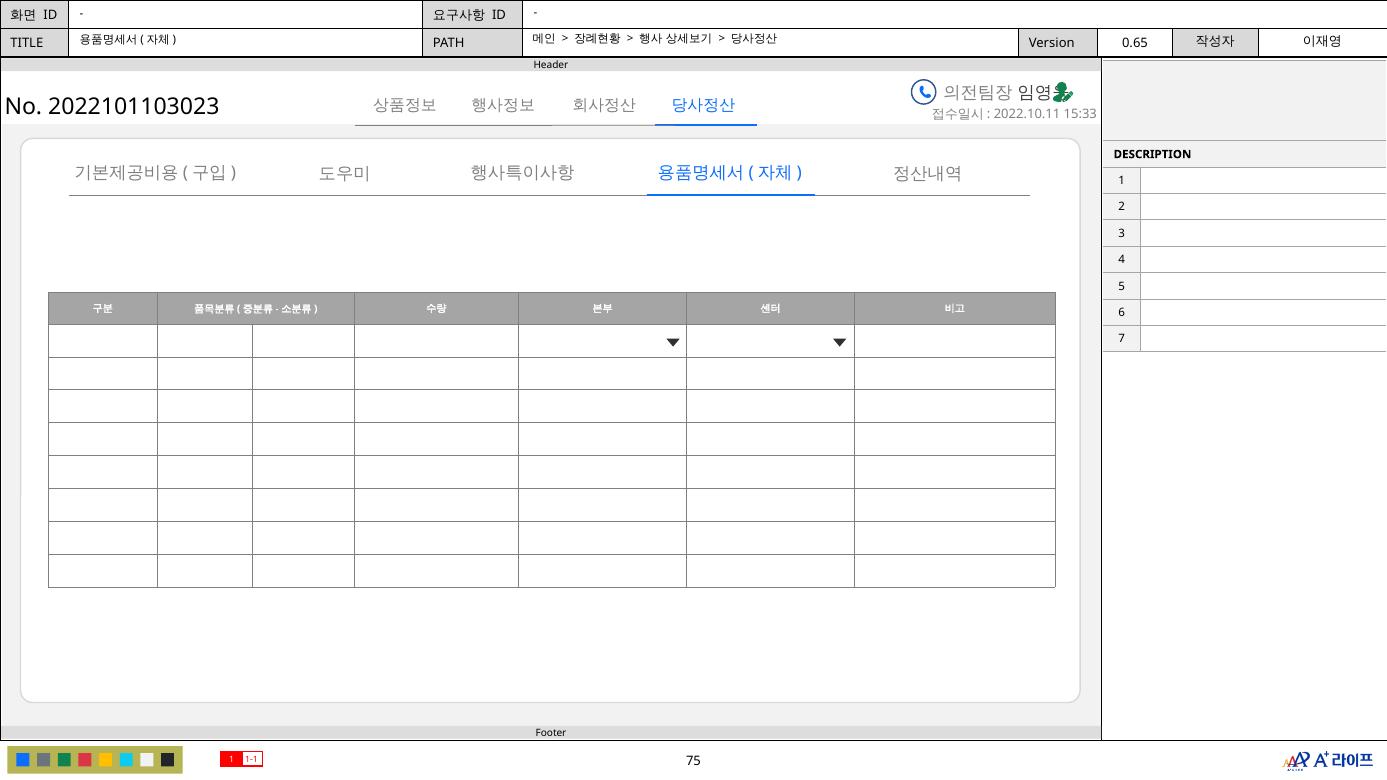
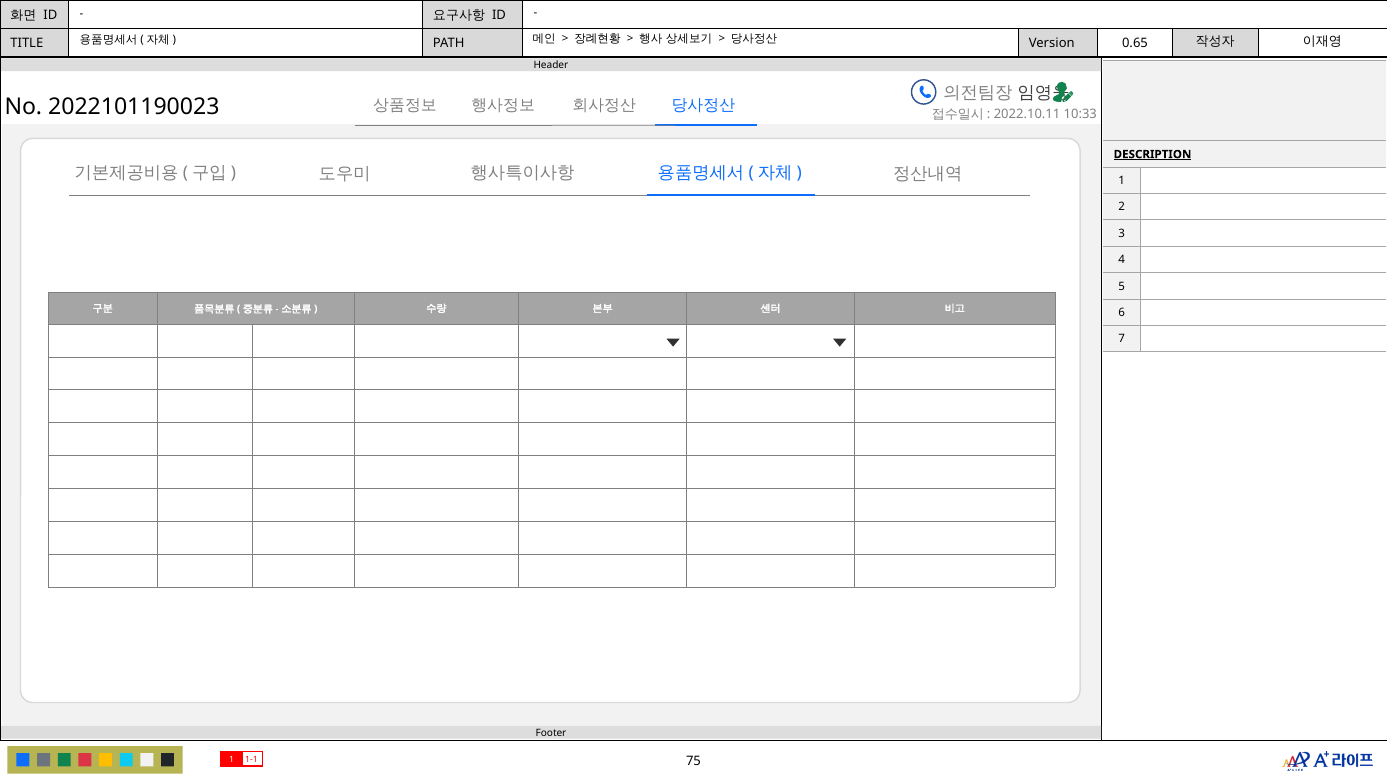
2022101103023: 2022101103023 -> 2022101190023 (134, 107)
15:33: 15:33 -> 10:33 (1080, 114)
DESCRIPTION underline: none -> present (1153, 154)
